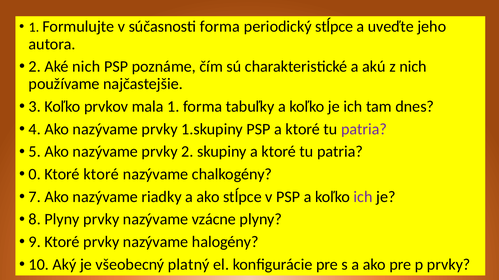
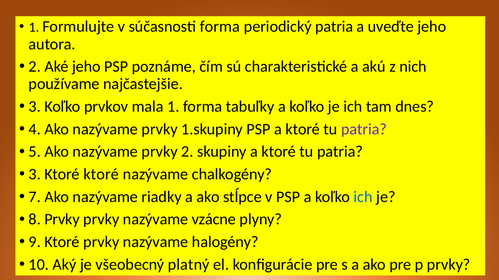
periodický stĺpce: stĺpce -> patria (334, 27)
Aké nich: nich -> jeho (86, 67)
0: 0 -> 3 (35, 175)
ich colour: purple -> blue (363, 197)
8 Plyny: Plyny -> Prvky (62, 220)
